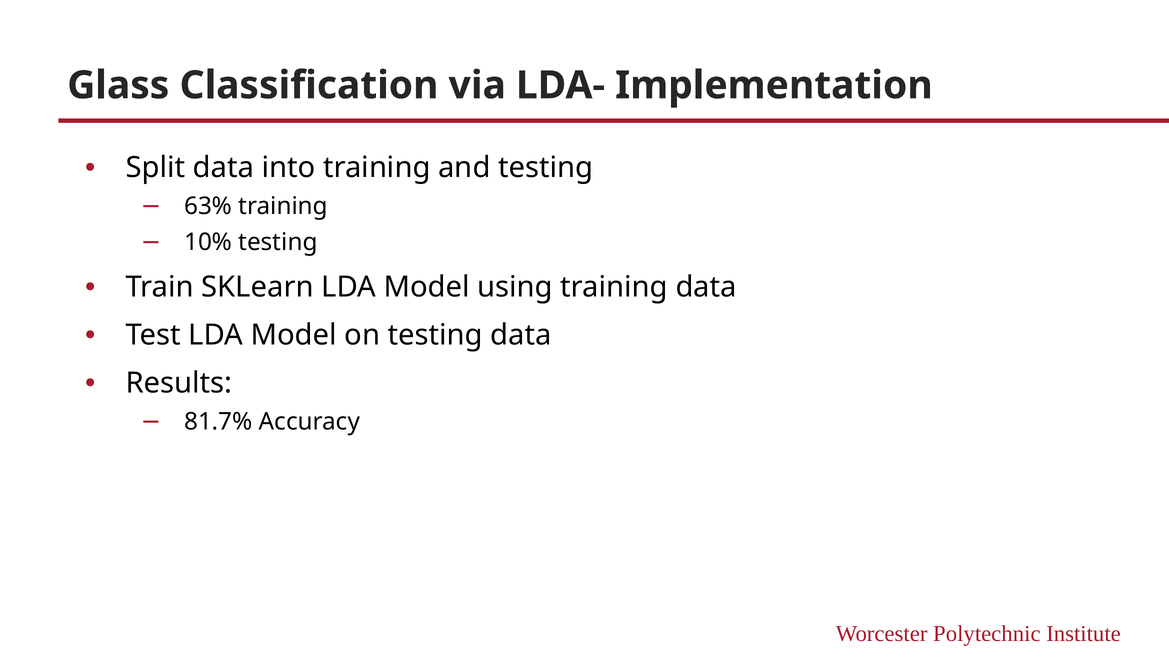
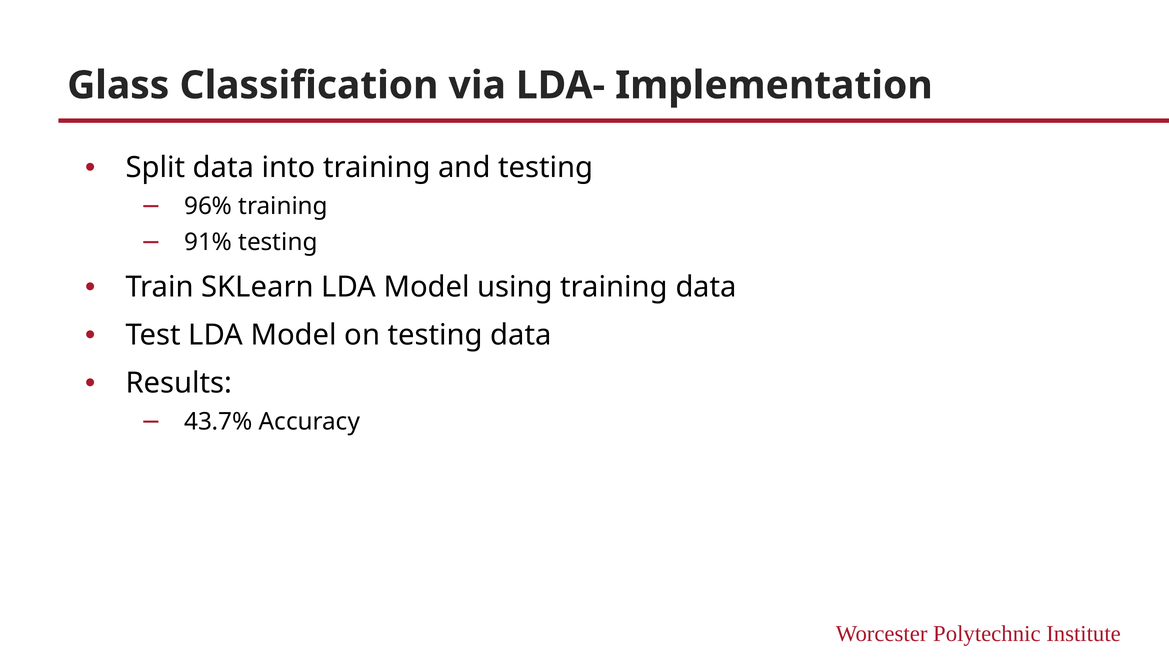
63%: 63% -> 96% (208, 206)
10%: 10% -> 91% (208, 242)
81.7%: 81.7% -> 43.7% (218, 422)
